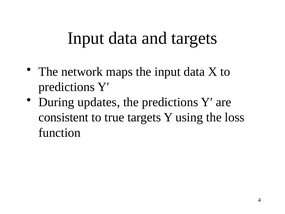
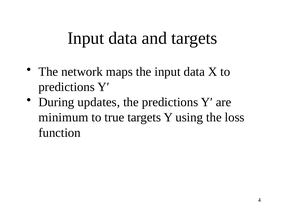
consistent: consistent -> minimum (63, 117)
